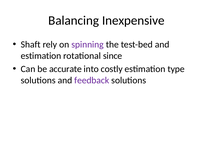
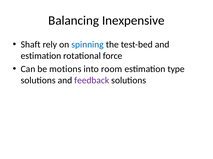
spinning colour: purple -> blue (88, 45)
since: since -> force (113, 56)
accurate: accurate -> motions (65, 69)
costly: costly -> room (112, 69)
